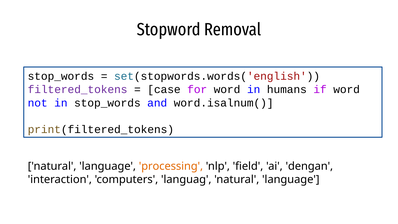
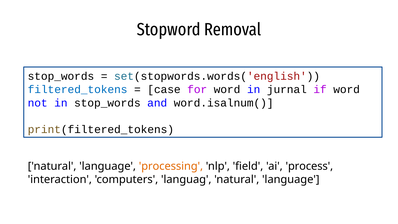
filtered_tokens colour: purple -> blue (78, 90)
humans: humans -> jurnal (287, 90)
dengan: dengan -> process (309, 166)
